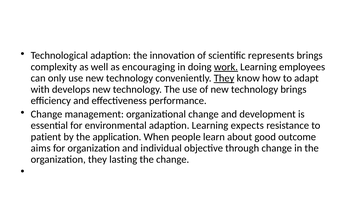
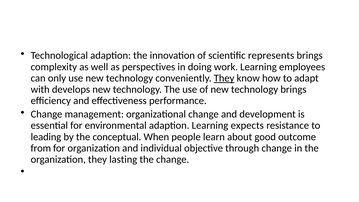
encouraging: encouraging -> perspectives (149, 67)
work underline: present -> none (226, 67)
patient: patient -> leading (46, 137)
application: application -> conceptual (117, 137)
aims: aims -> from (41, 148)
